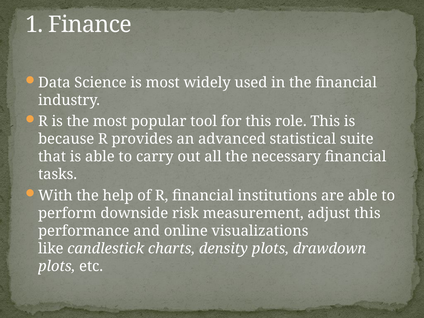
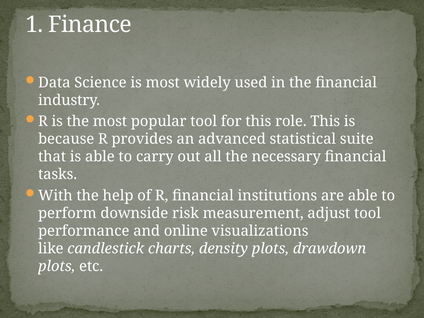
adjust this: this -> tool (367, 213)
